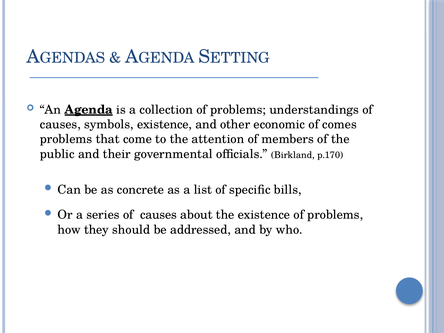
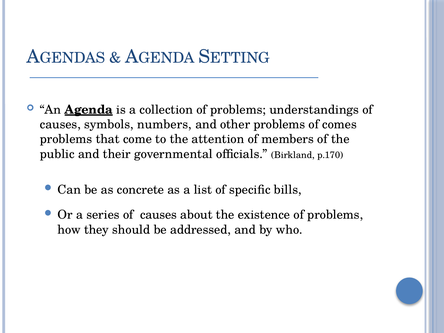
symbols existence: existence -> numbers (164, 124)
other economic: economic -> problems (279, 124)
